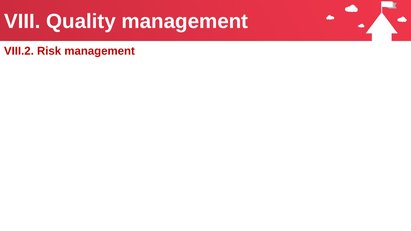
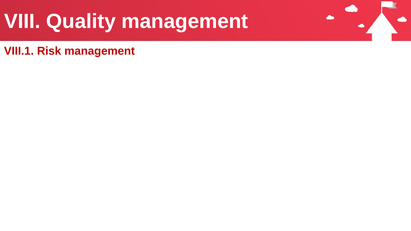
VIII.2: VIII.2 -> VIII.1 (19, 51)
